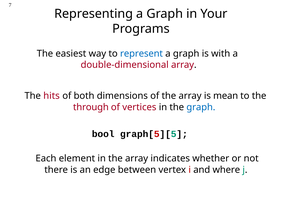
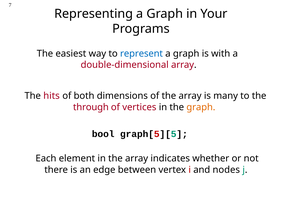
mean: mean -> many (226, 96)
graph colour: blue -> orange (201, 107)
where: where -> nodes (226, 169)
